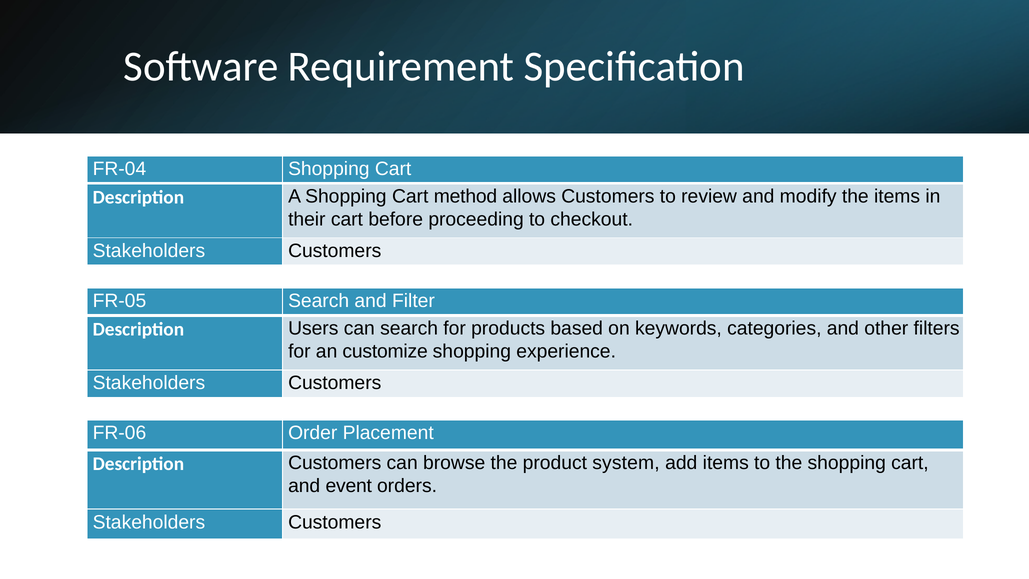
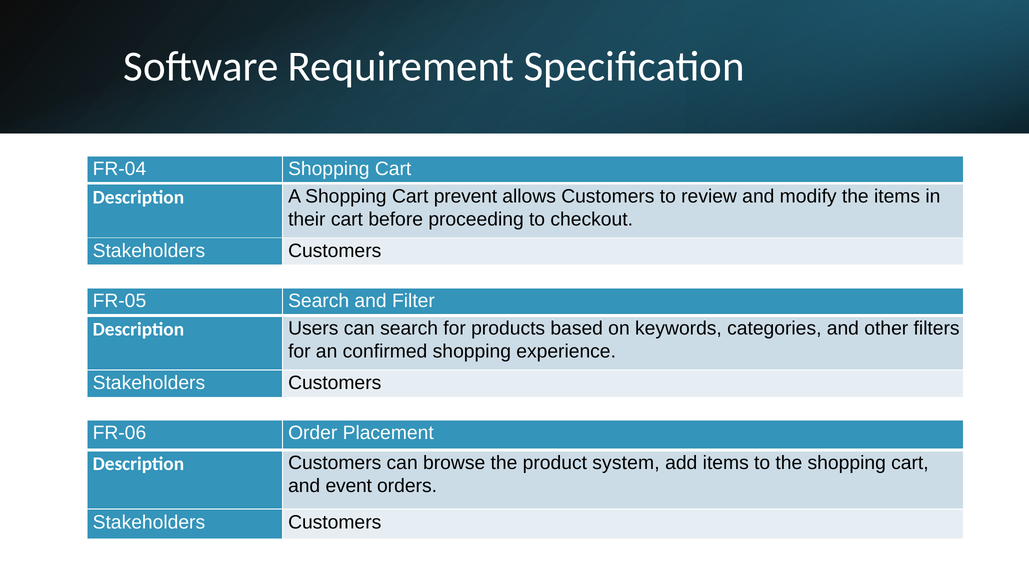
method: method -> prevent (465, 196)
customize: customize -> confirmed (385, 351)
